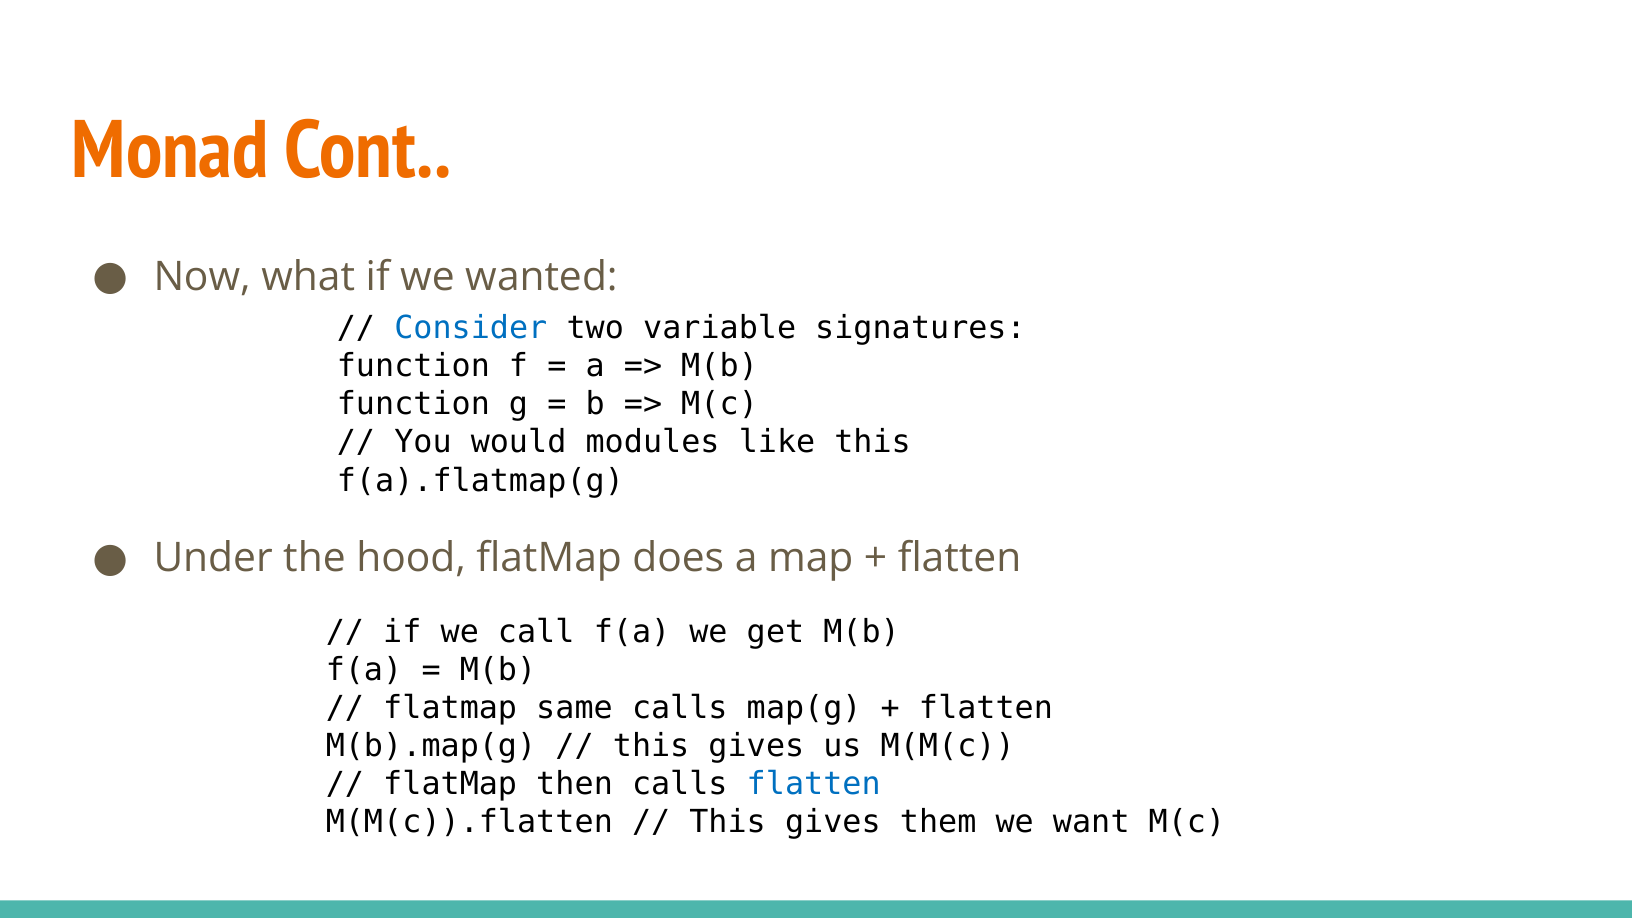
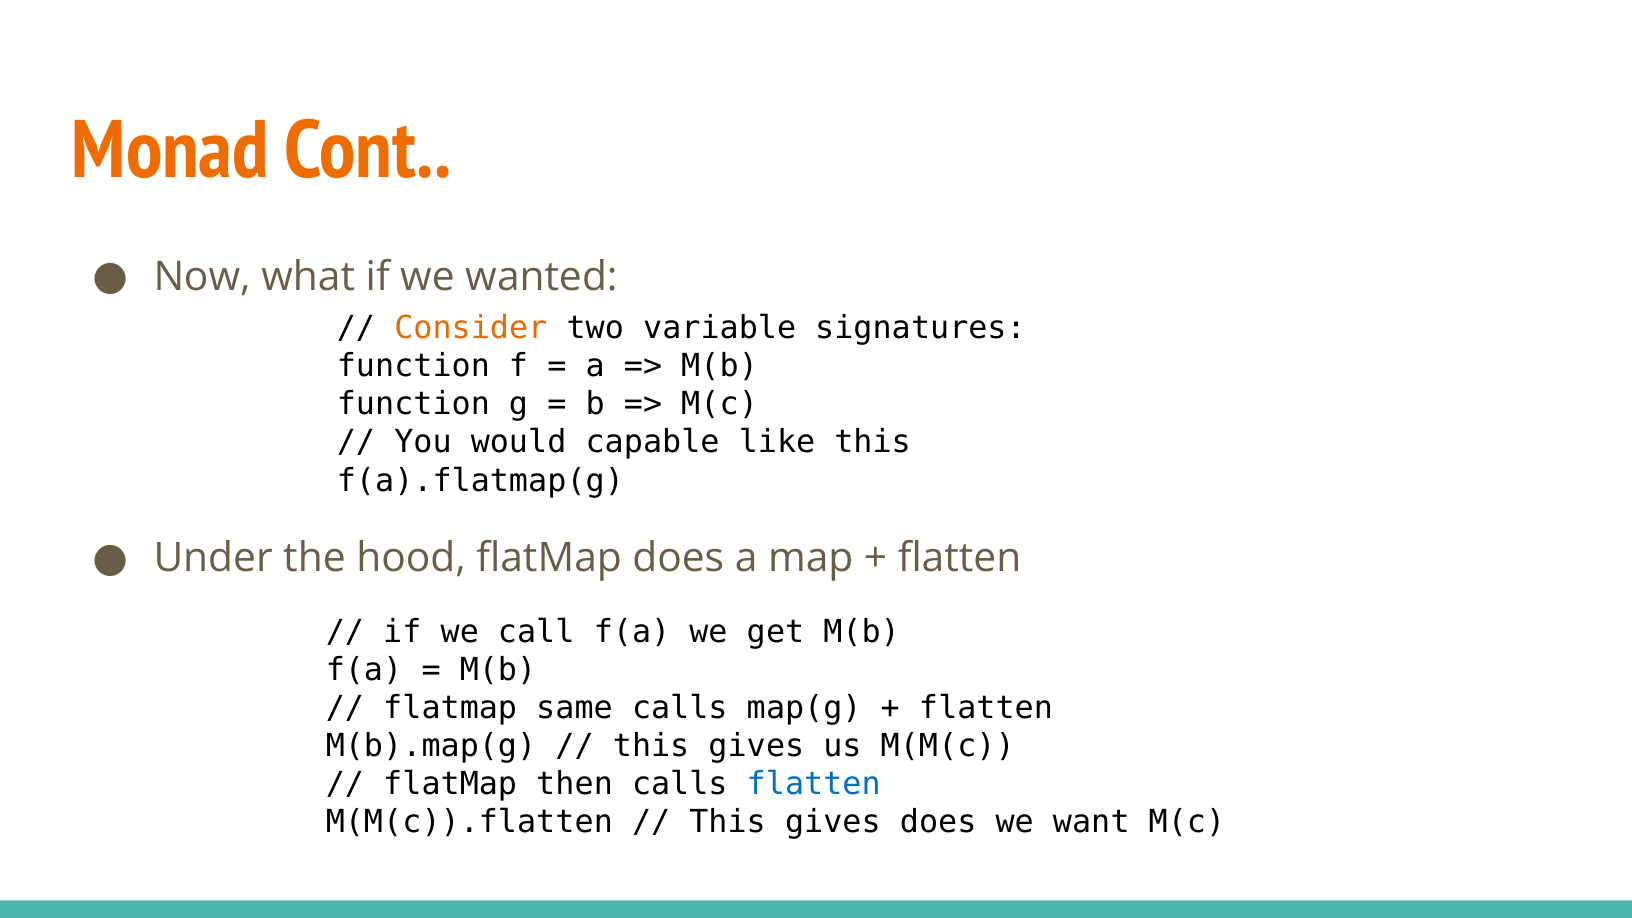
Consider colour: blue -> orange (471, 328)
modules: modules -> capable (653, 443)
gives them: them -> does (938, 822)
